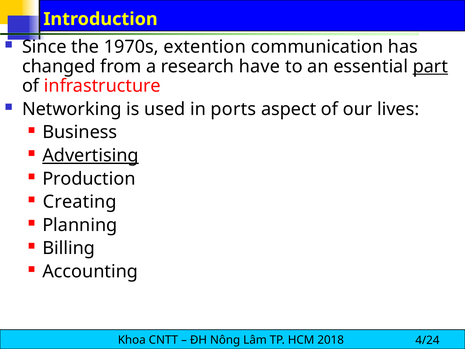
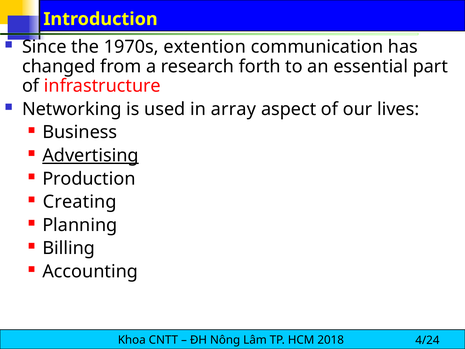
have: have -> forth (260, 66)
part underline: present -> none (430, 66)
ports: ports -> array (233, 109)
